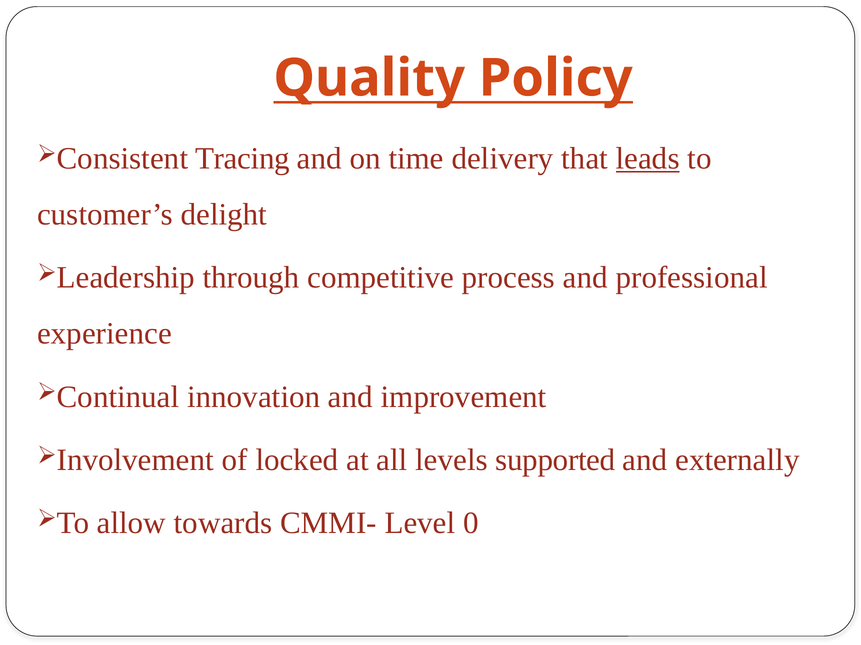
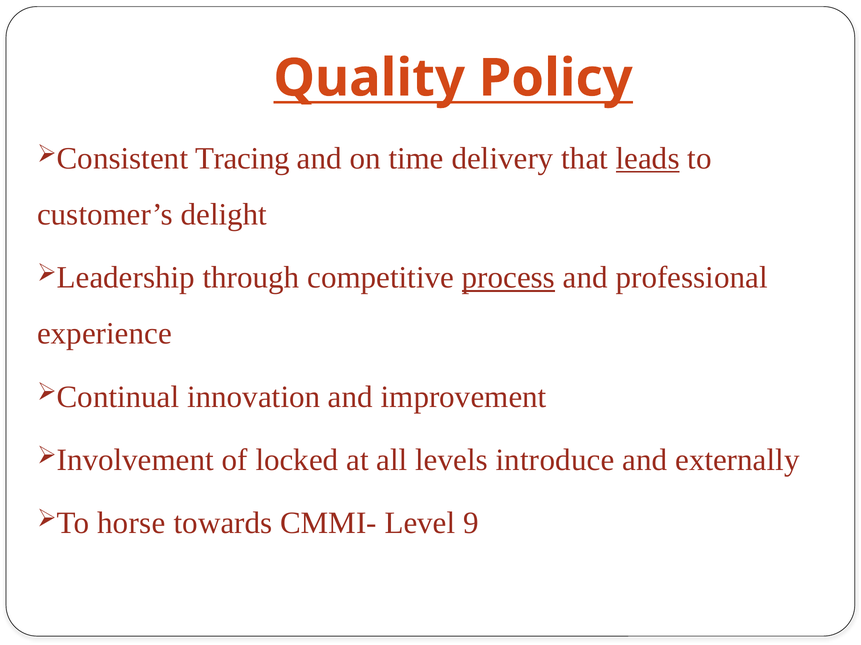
process underline: none -> present (508, 278)
supported: supported -> introduce (555, 461)
allow: allow -> horse (131, 524)
0: 0 -> 9 (471, 524)
